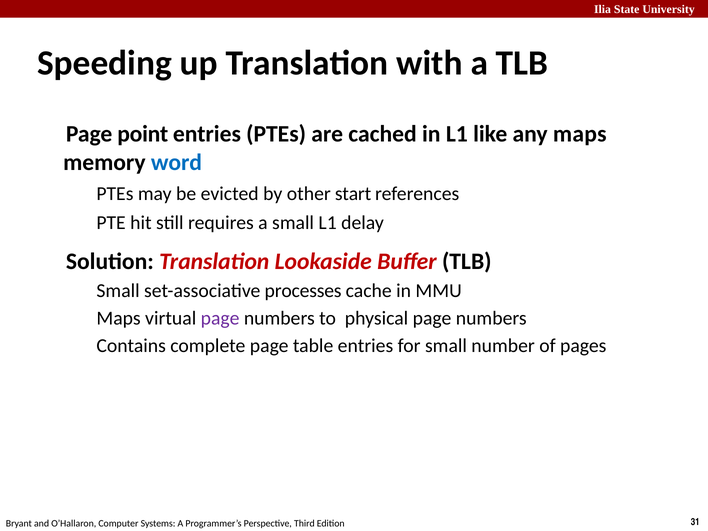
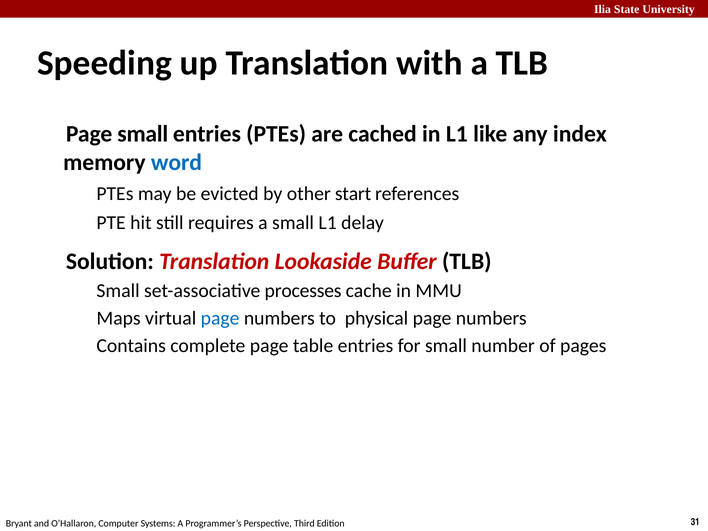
point: point -> small (143, 134)
maps: maps -> index (580, 134)
page colour: purple -> blue (220, 318)
